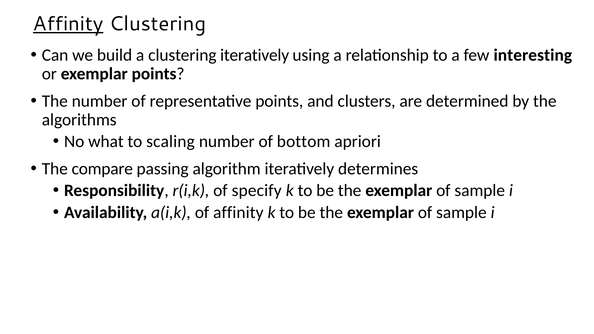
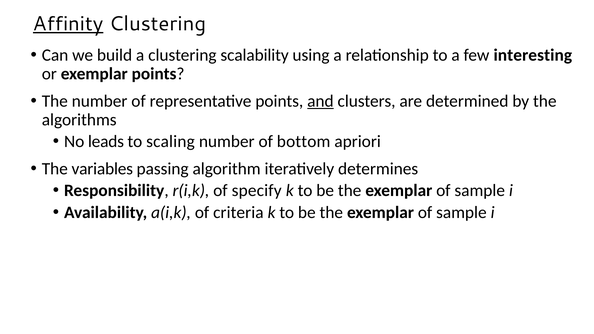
clustering iteratively: iteratively -> scalability (255, 55)
and underline: none -> present (320, 101)
what: what -> leads (106, 142)
compare: compare -> variables (102, 169)
of affinity: affinity -> criteria (238, 212)
